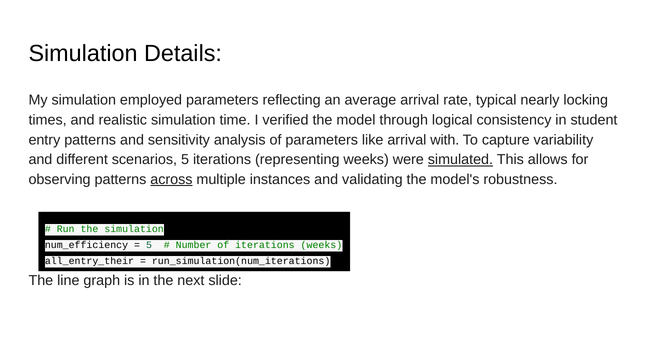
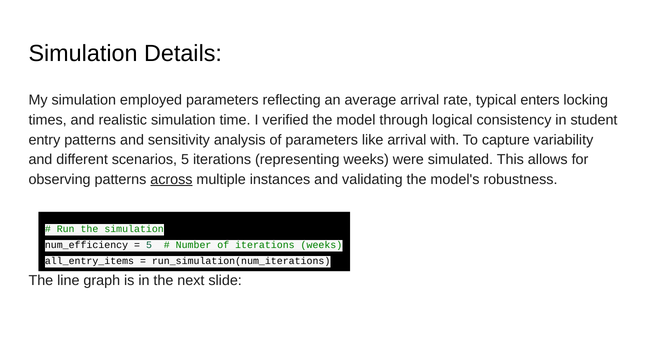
nearly: nearly -> enters (540, 100)
simulated underline: present -> none (460, 160)
all_entry_their: all_entry_their -> all_entry_items (89, 261)
